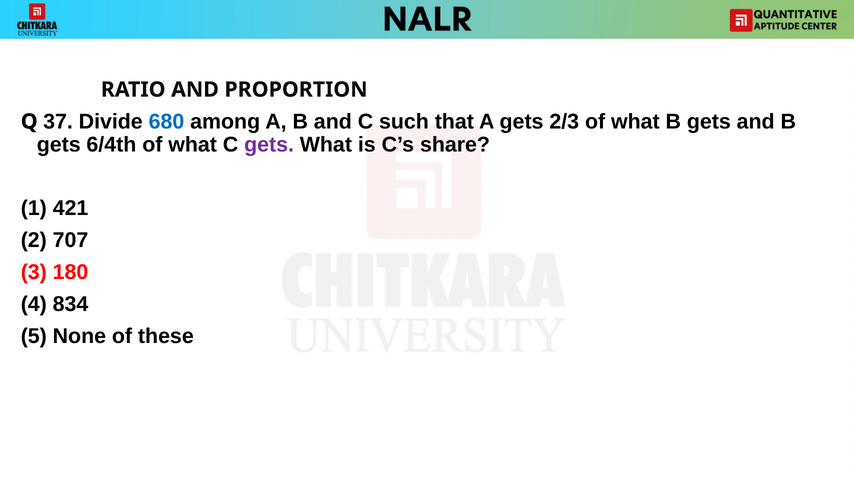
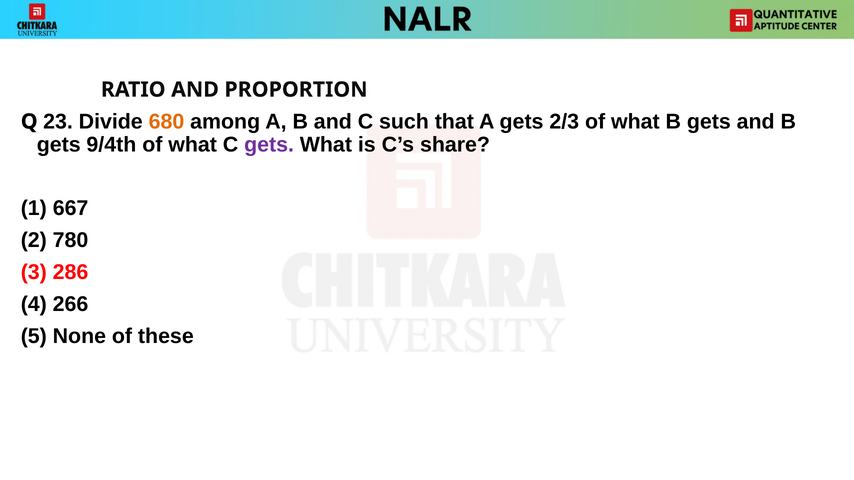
37: 37 -> 23 (58, 122)
680 colour: blue -> orange (166, 122)
6/4th: 6/4th -> 9/4th (111, 145)
421: 421 -> 667 (71, 209)
707: 707 -> 780 (71, 241)
180: 180 -> 286 (71, 272)
834: 834 -> 266 (71, 304)
